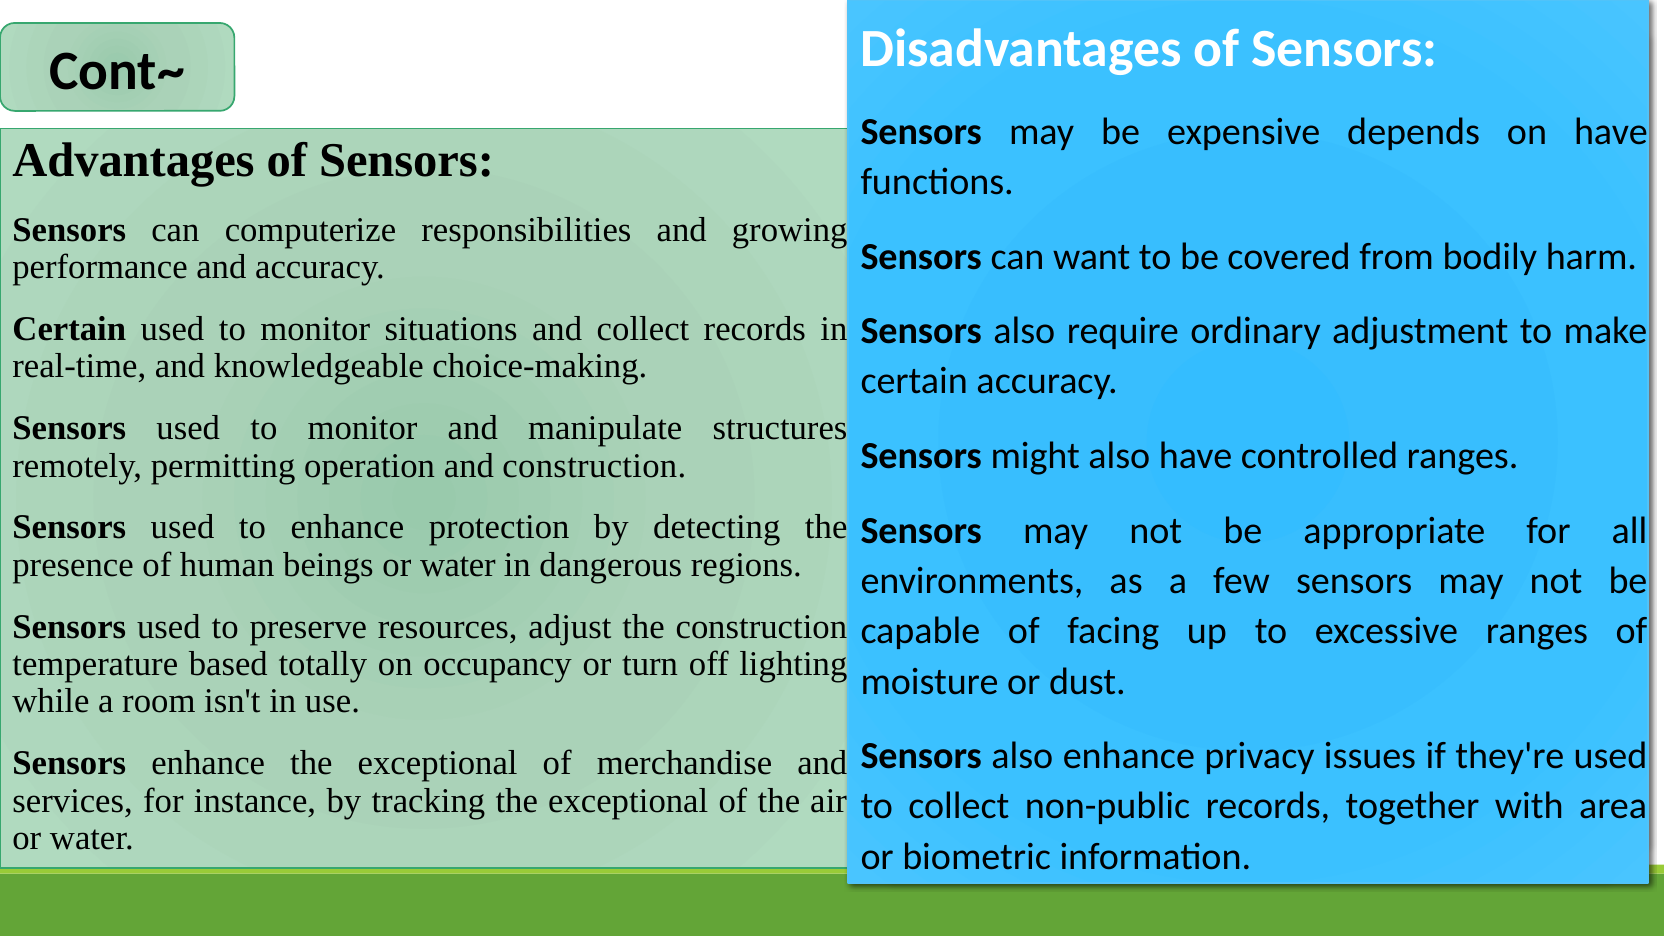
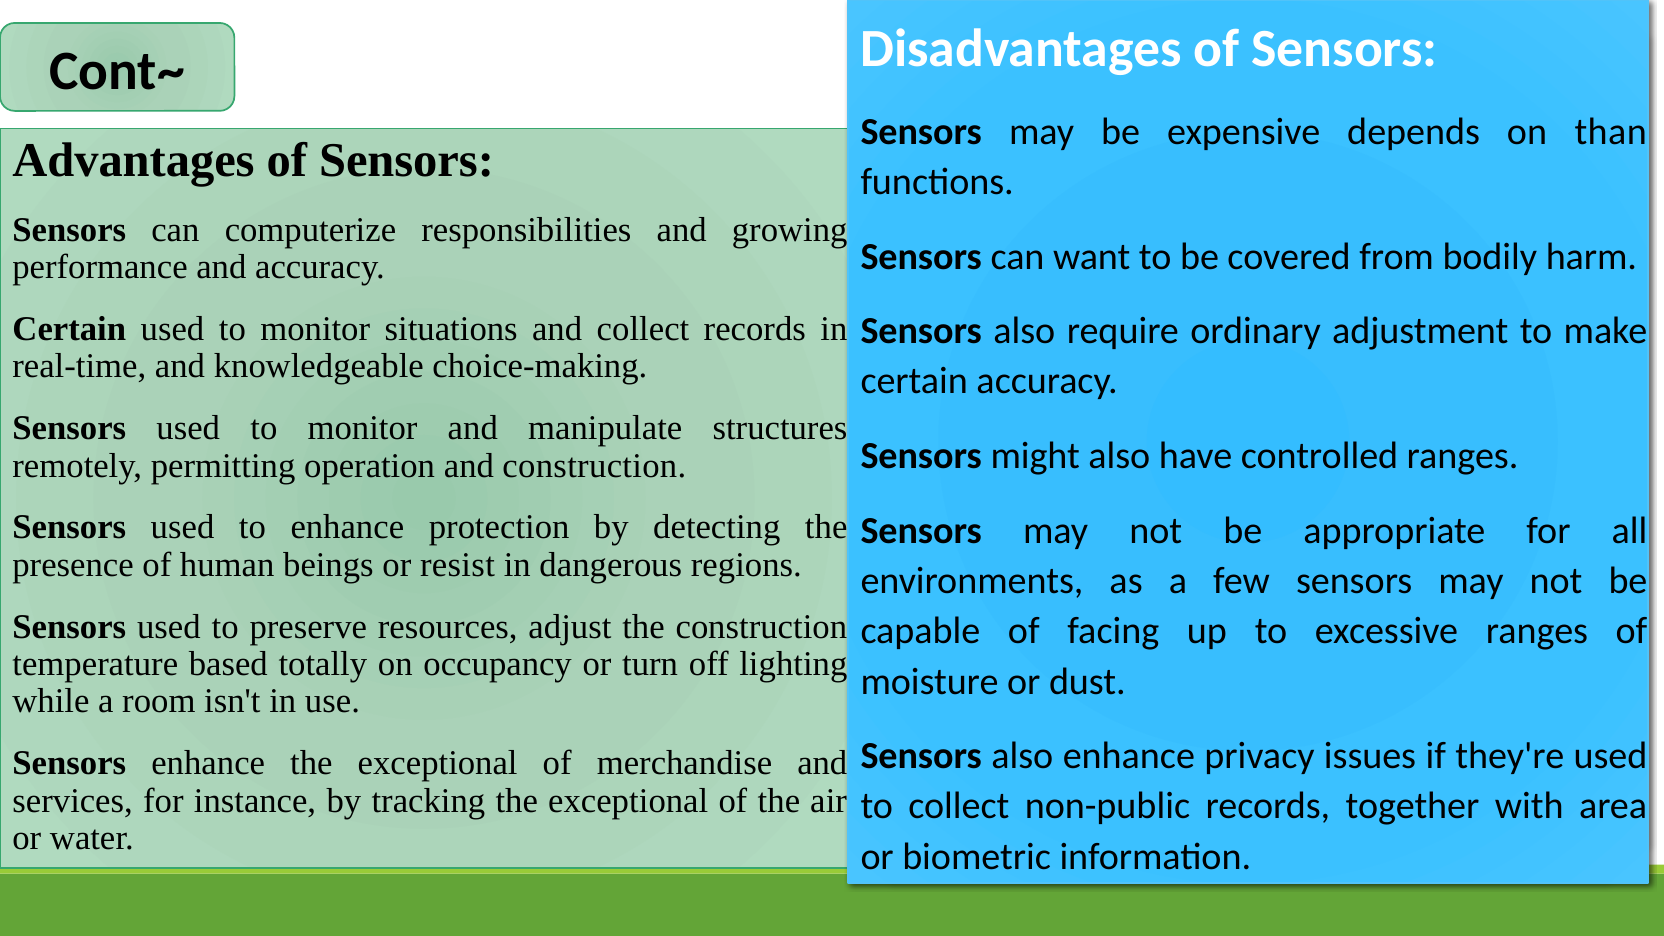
on have: have -> than (1611, 132)
beings or water: water -> resist (457, 565)
